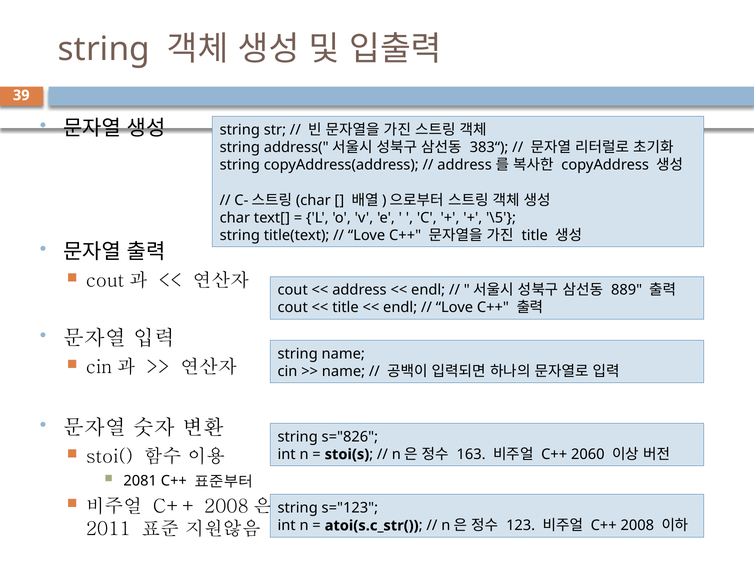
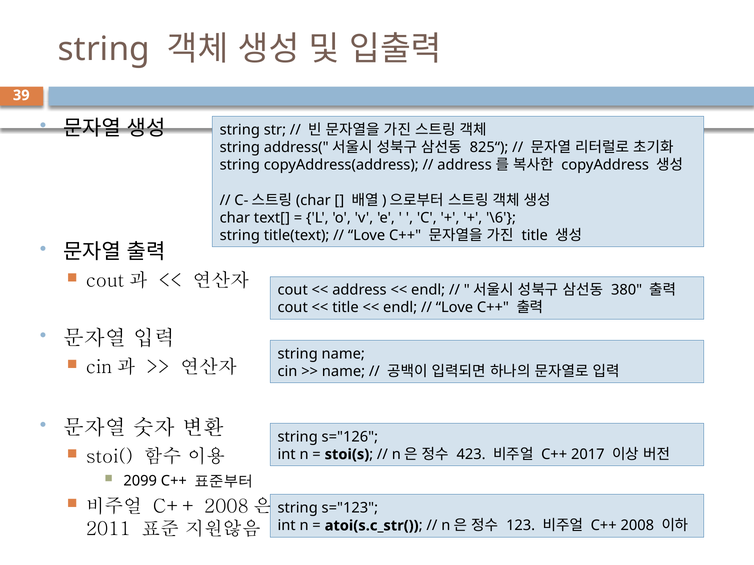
383“: 383“ -> 825“ (489, 148)
\5: \5 -> \6 (501, 218)
889: 889 -> 380 (627, 290)
s="826: s="826 -> s="126 (350, 437)
163: 163 -> 423 (471, 455)
2060: 2060 -> 2017 (588, 455)
2081: 2081 -> 2099 (140, 481)
